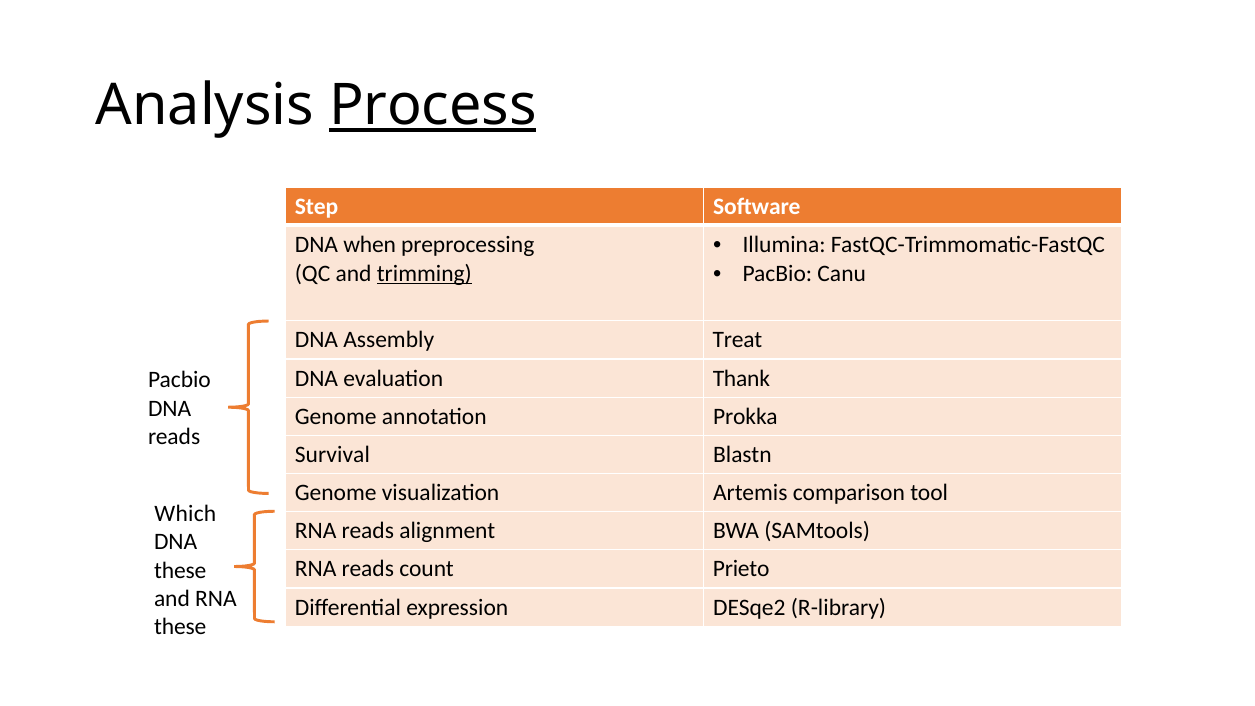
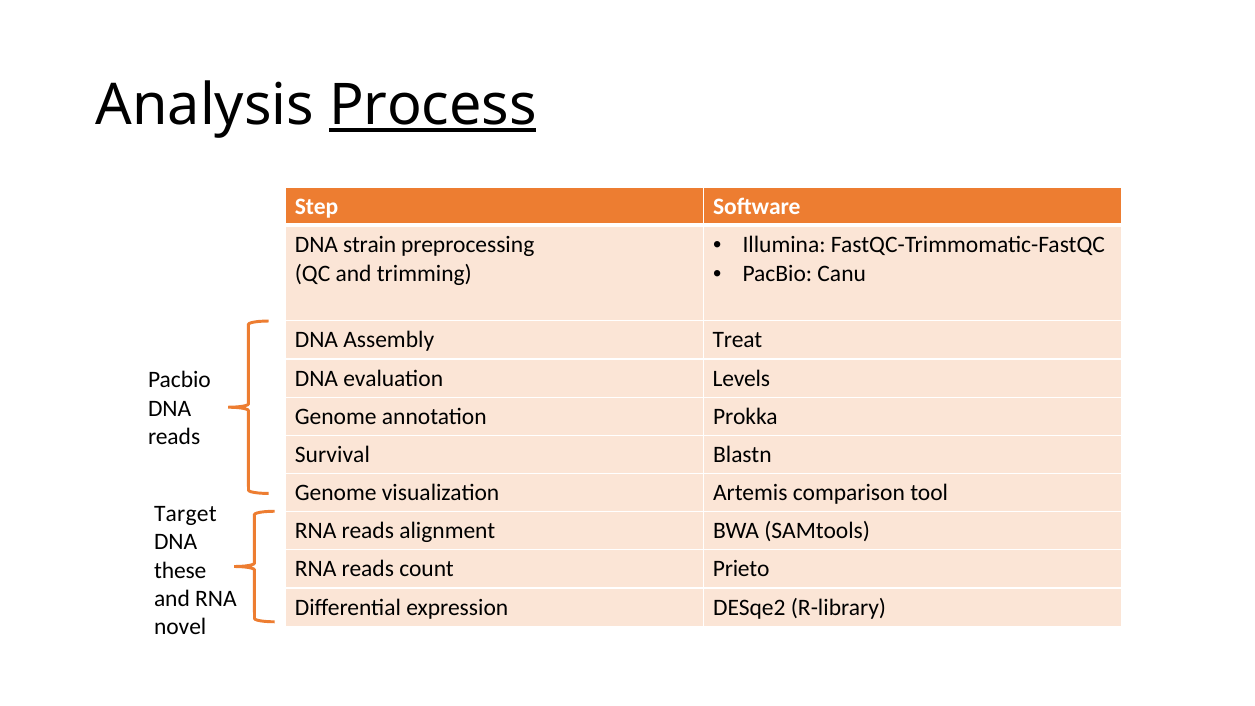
when: when -> strain (370, 245)
trimming underline: present -> none (424, 273)
Thank: Thank -> Levels (741, 378)
Which: Which -> Target (185, 514)
these: these -> novel (180, 627)
